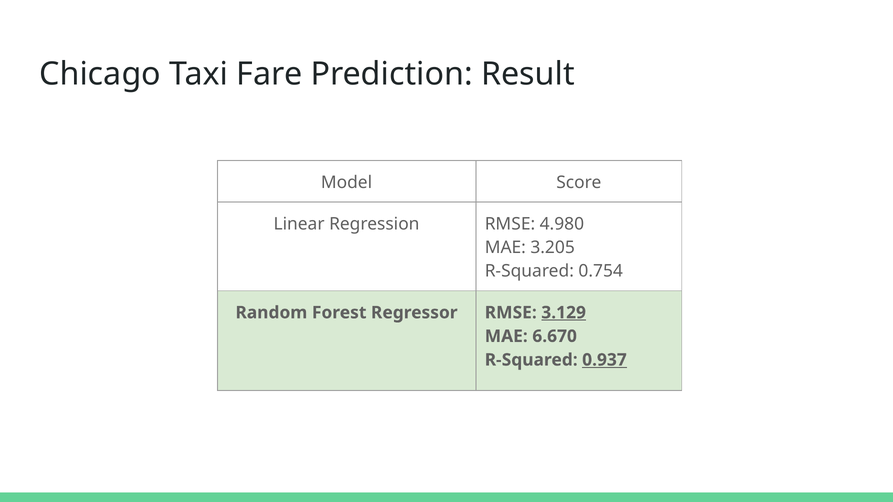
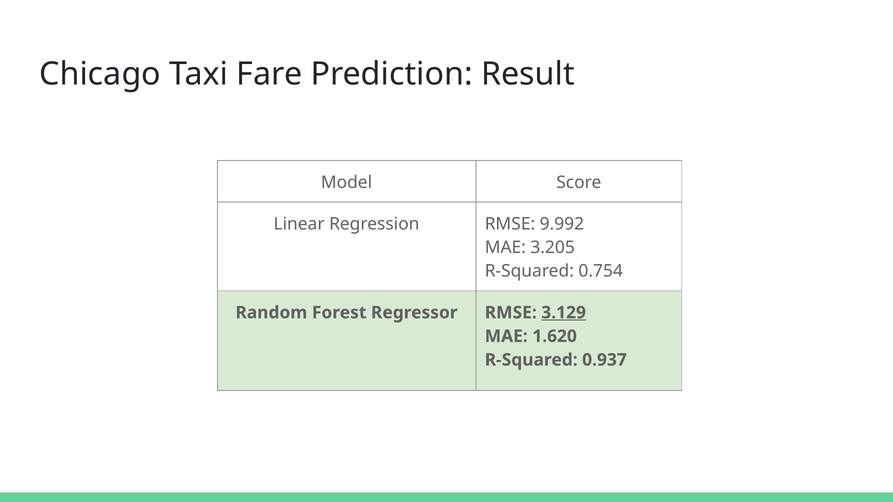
4.980: 4.980 -> 9.992 (562, 224)
6.670: 6.670 -> 1.620 (555, 336)
0.937 underline: present -> none (604, 360)
